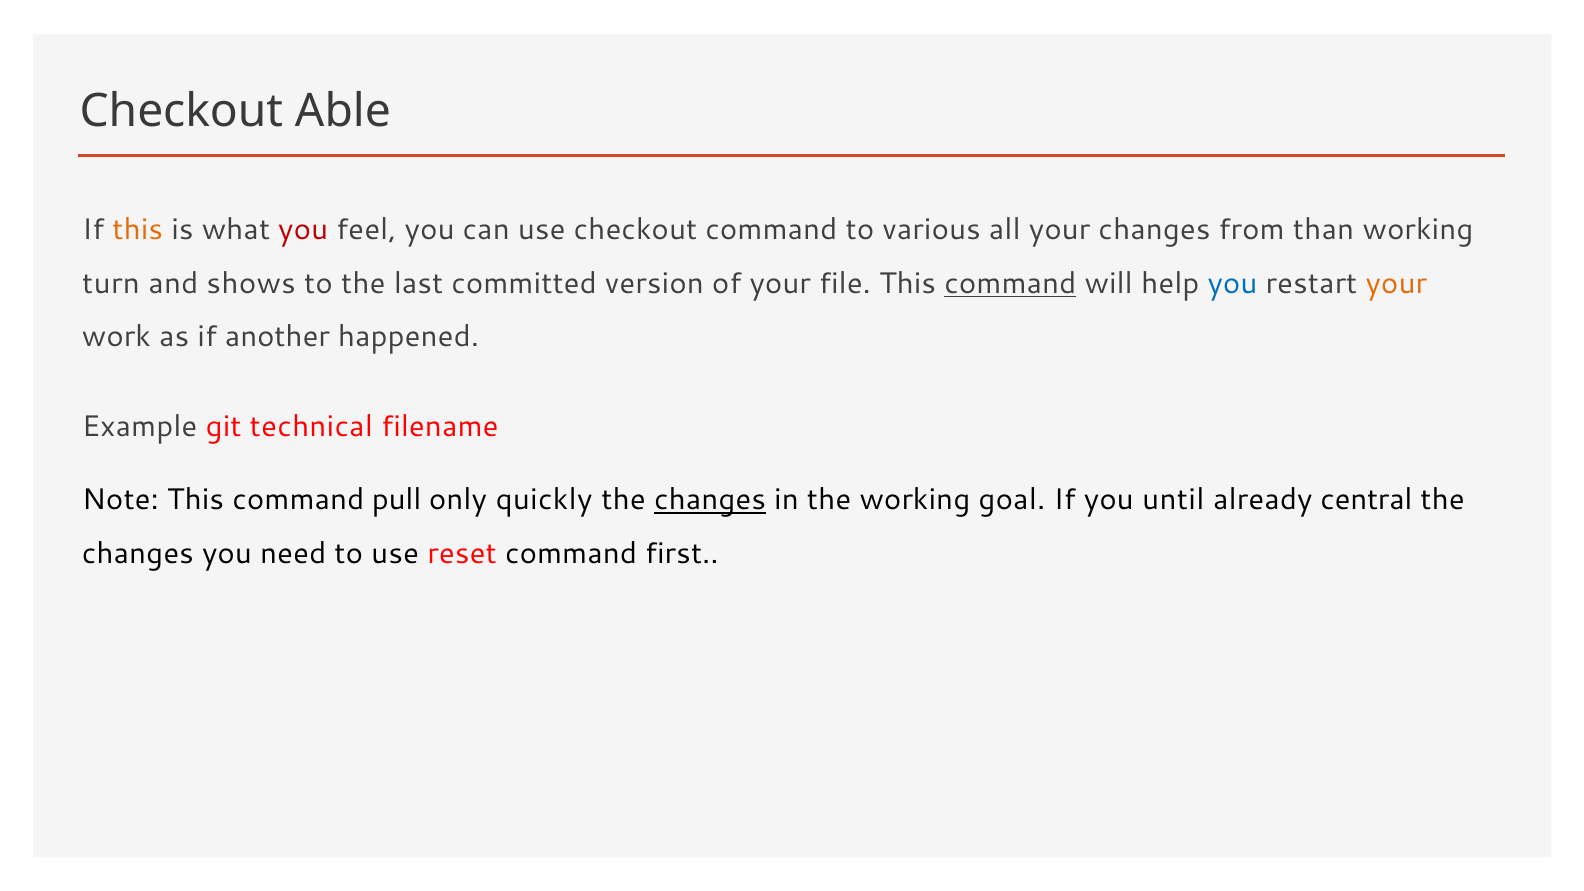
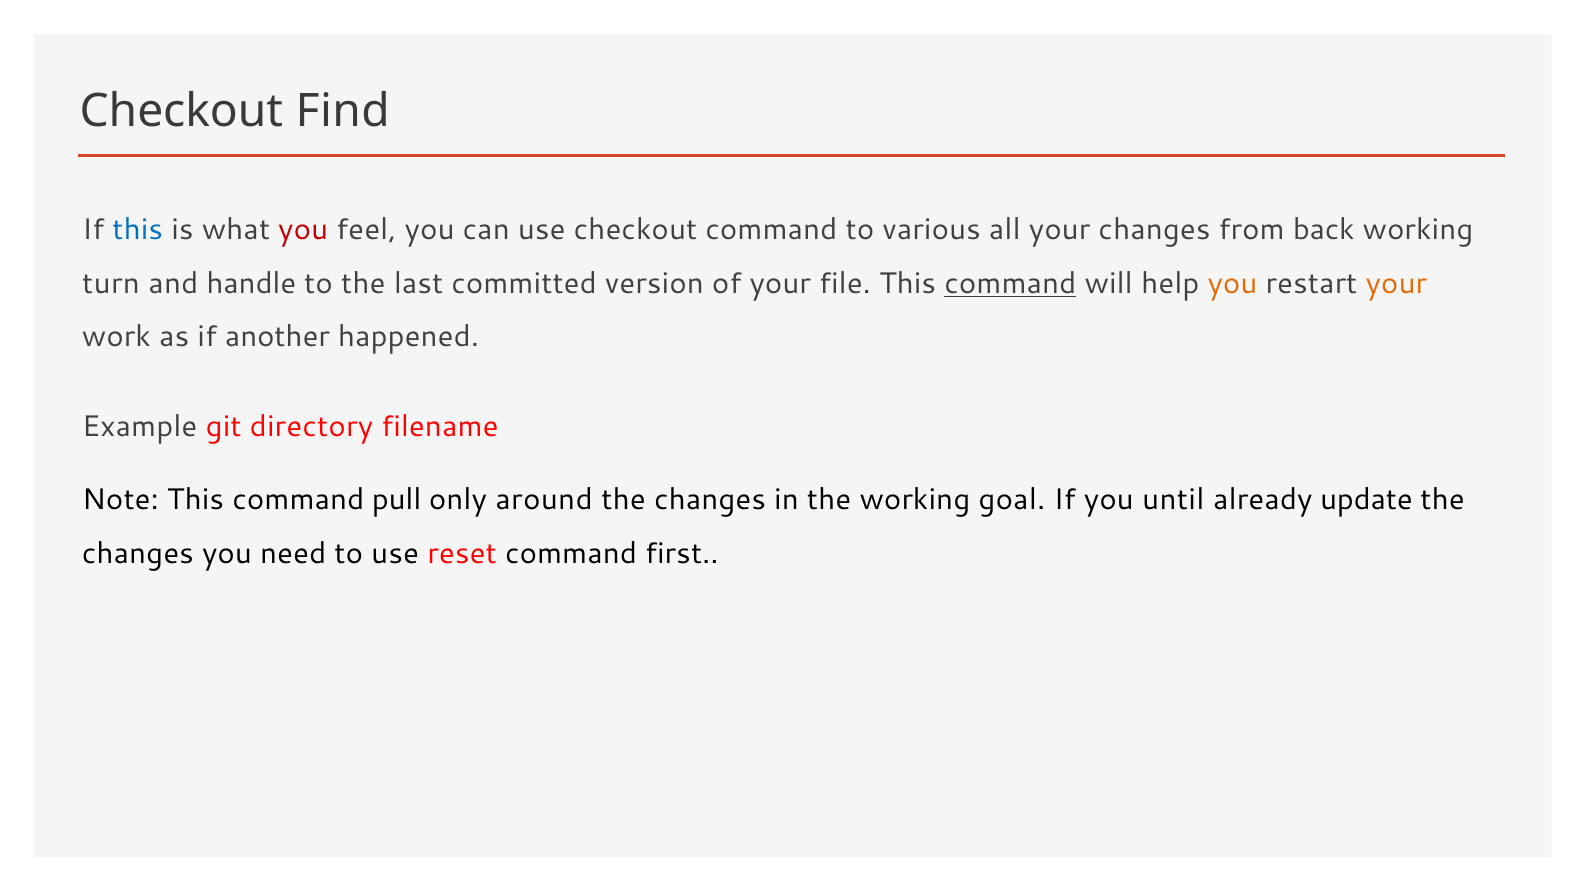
Able: Able -> Find (343, 111)
this colour: orange -> blue (138, 230)
than: than -> back (1324, 230)
shows: shows -> handle (251, 284)
you colour: blue -> orange (1233, 284)
technical: technical -> directory (311, 427)
quickly: quickly -> around (544, 500)
changes underline: present -> none (710, 500)
central: central -> update (1367, 500)
